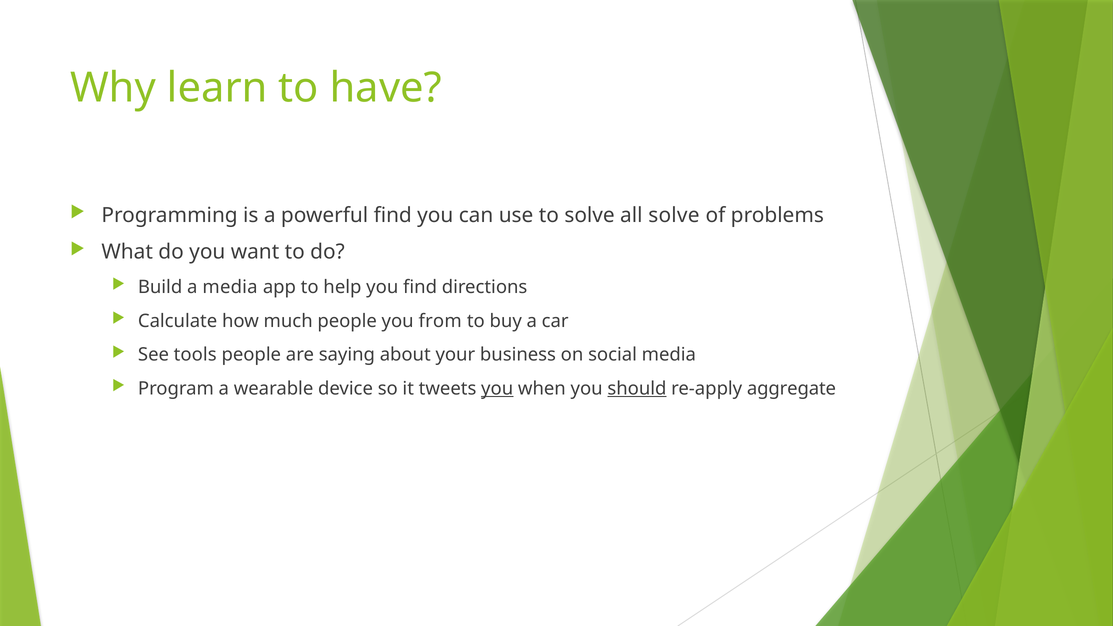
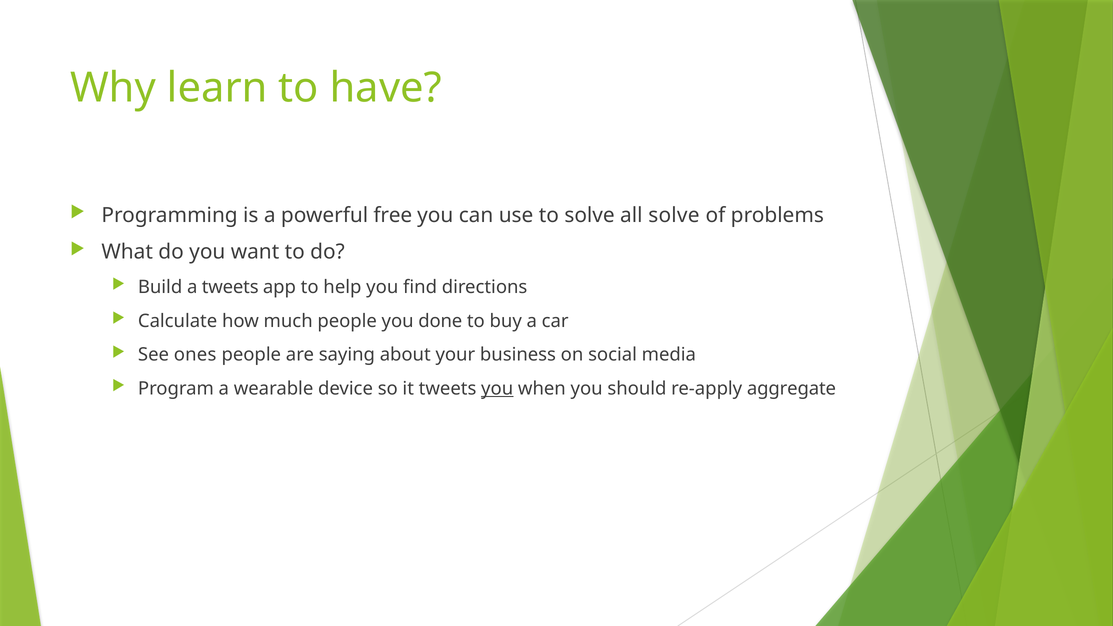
powerful find: find -> free (393, 215)
a media: media -> tweets (230, 287)
from: from -> done (440, 321)
tools: tools -> ones (195, 355)
should underline: present -> none (637, 389)
